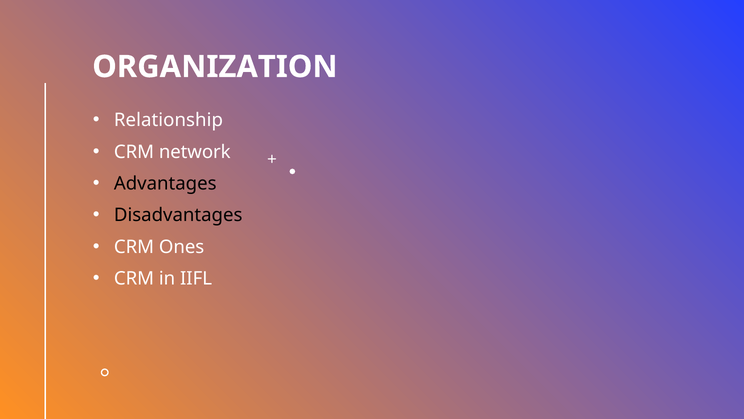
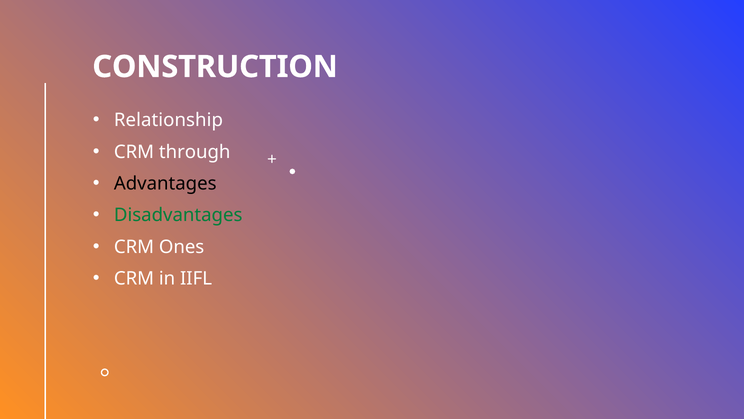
ORGANIZATION: ORGANIZATION -> CONSTRUCTION (215, 67)
network: network -> through (195, 152)
Disadvantages colour: black -> green (178, 215)
